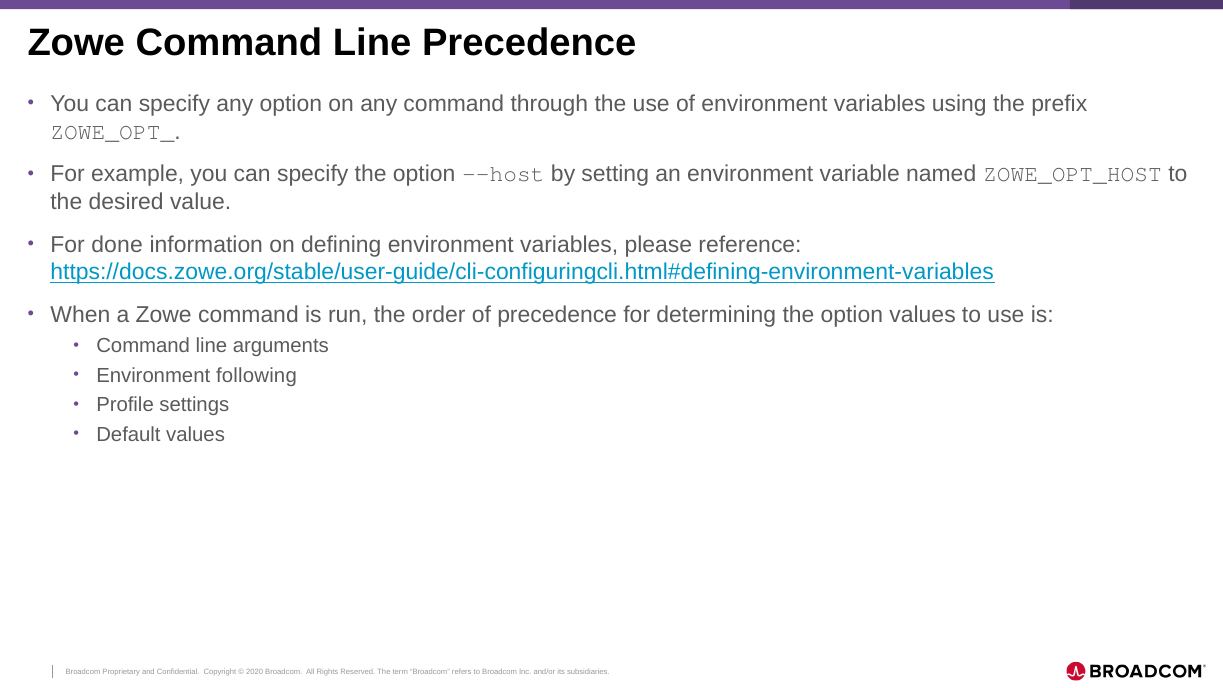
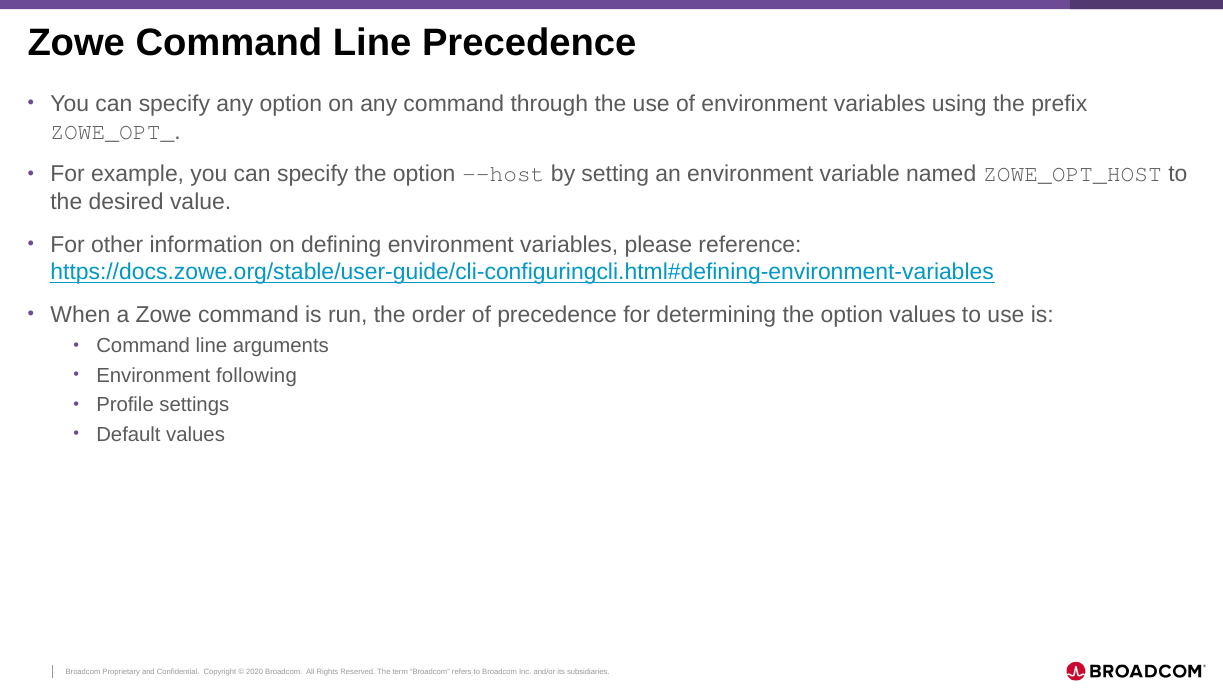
done: done -> other (117, 245)
